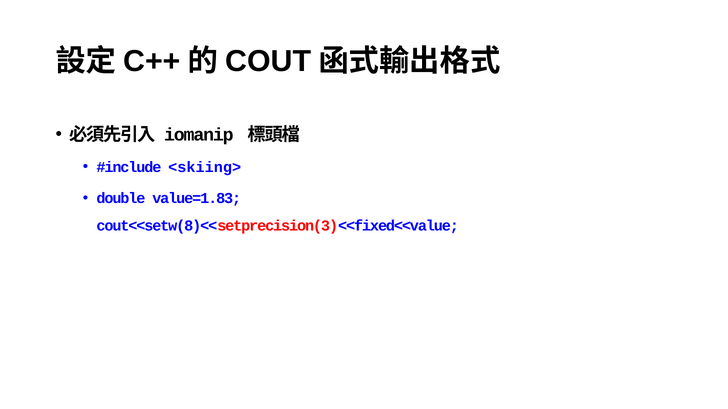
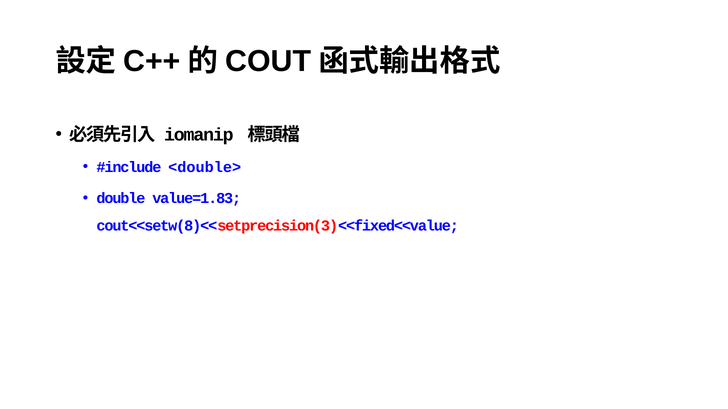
<skiing>: <skiing> -> <double> (205, 168)
